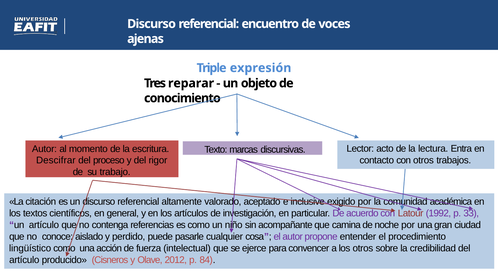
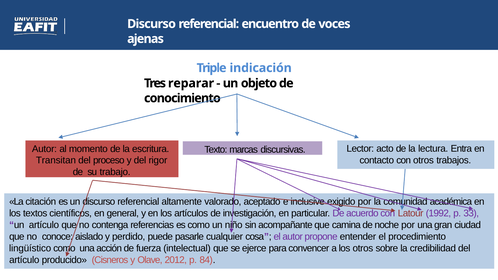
expresión: expresión -> indicación (261, 68)
Descifrar: Descifrar -> Transitan (56, 161)
